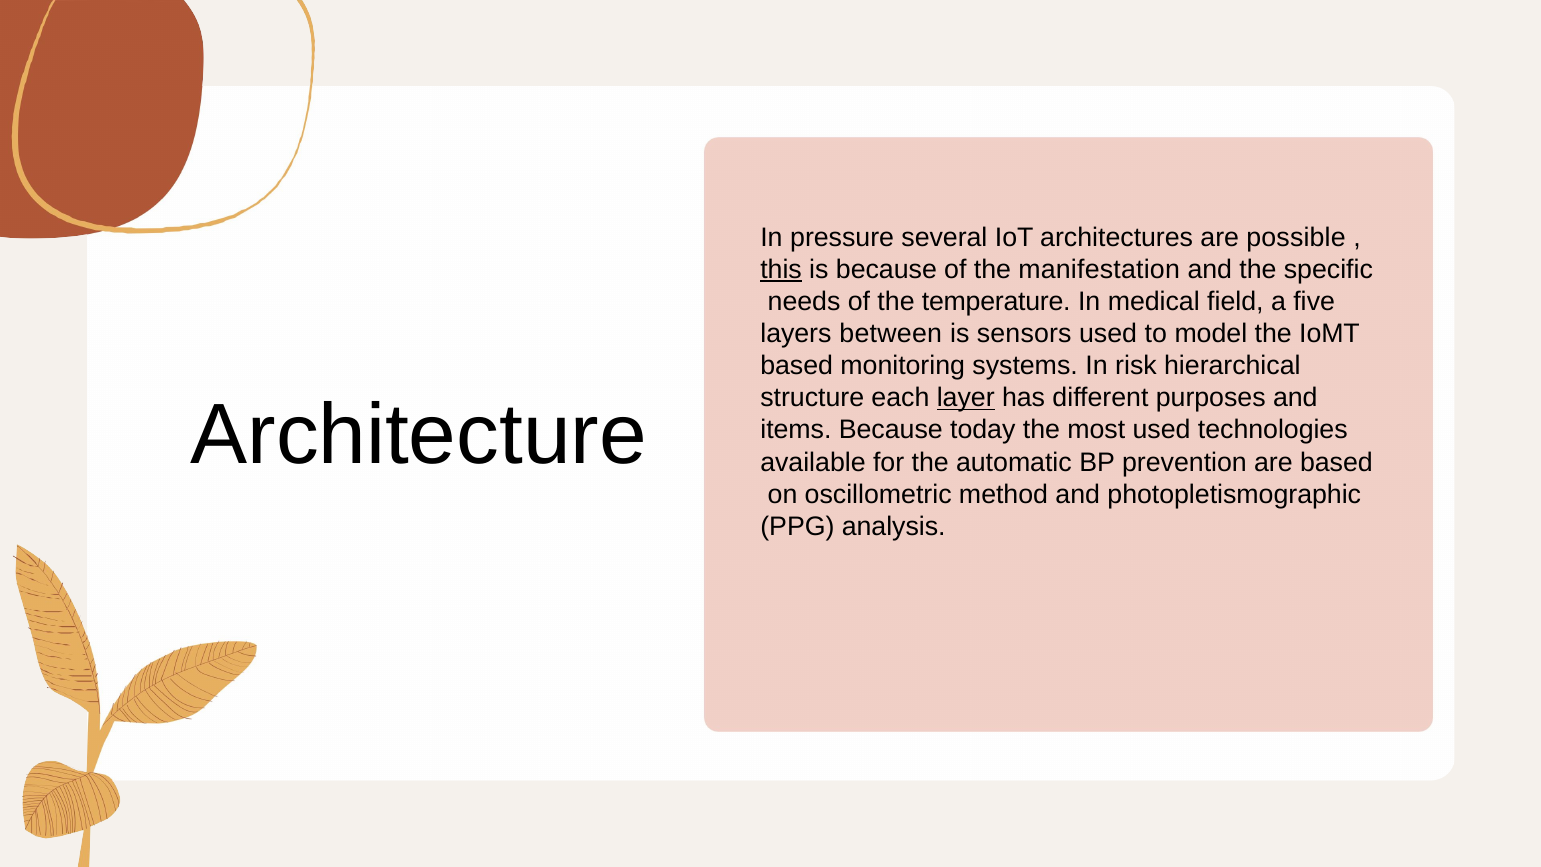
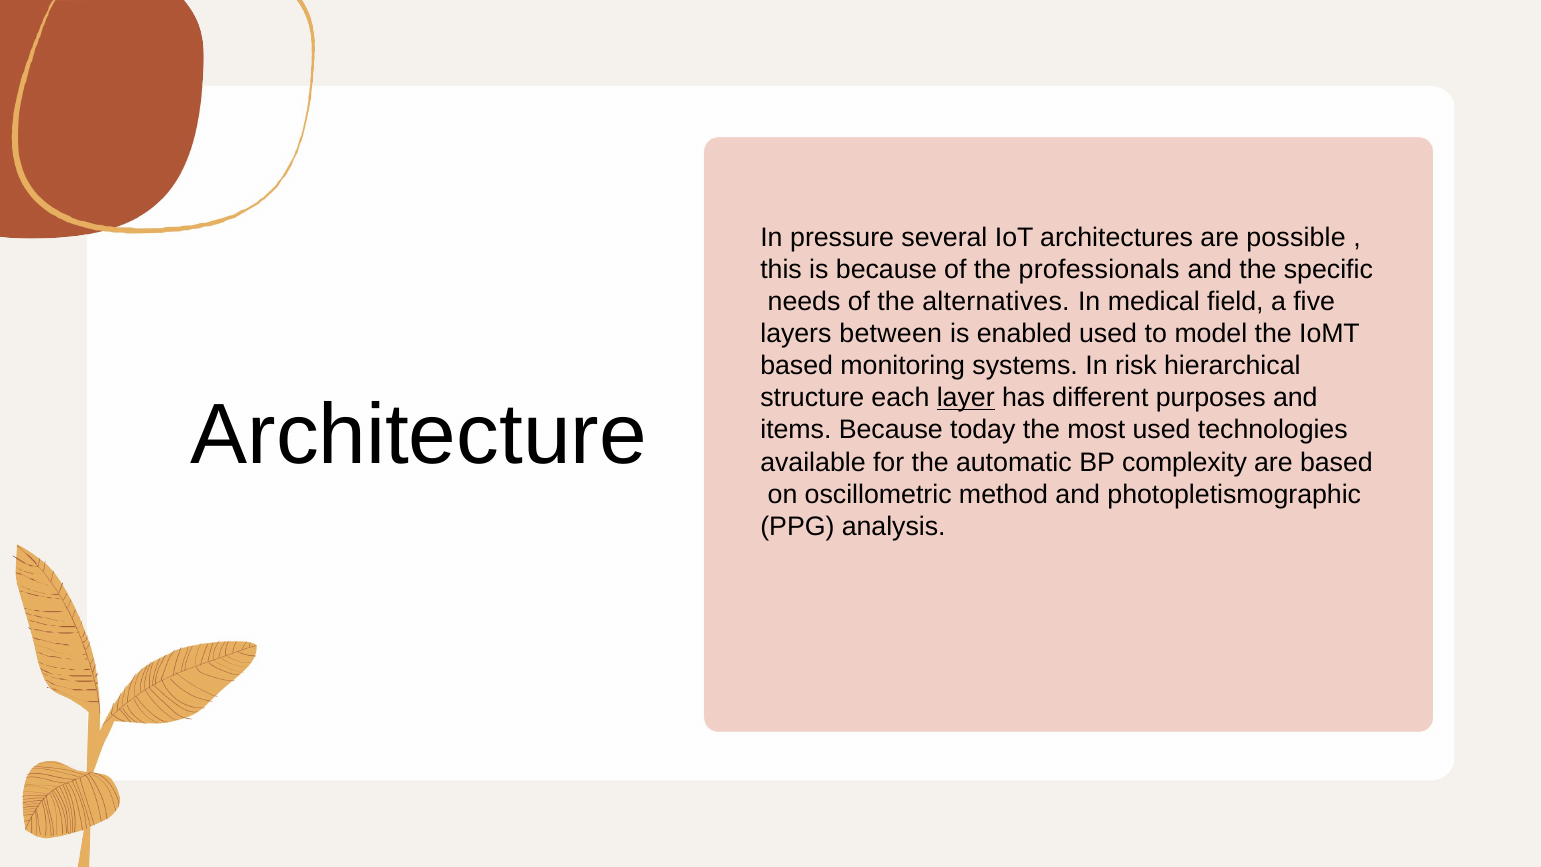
this underline: present -> none (781, 270)
manifestation: manifestation -> professionals (1099, 270)
temperature: temperature -> alternatives (996, 302)
sensors: sensors -> enabled (1024, 334)
prevention: prevention -> complexity (1185, 462)
